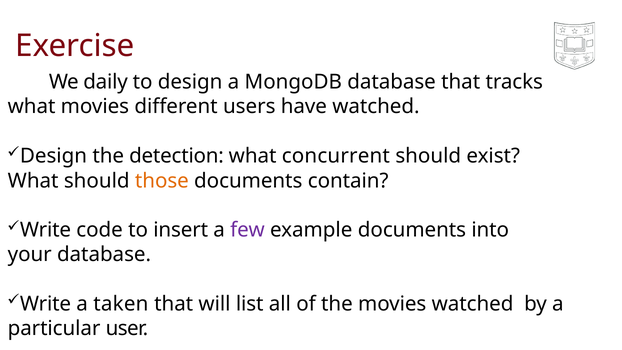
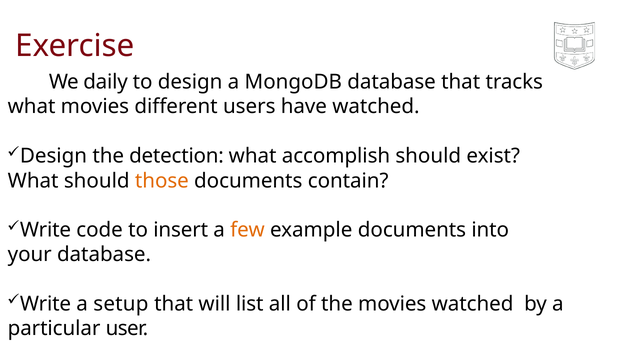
concurrent: concurrent -> accomplish (336, 156)
few colour: purple -> orange (248, 230)
taken: taken -> setup (121, 304)
